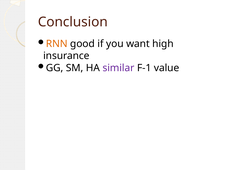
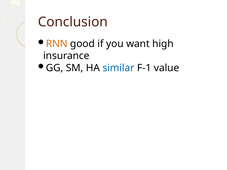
similar colour: purple -> blue (118, 68)
